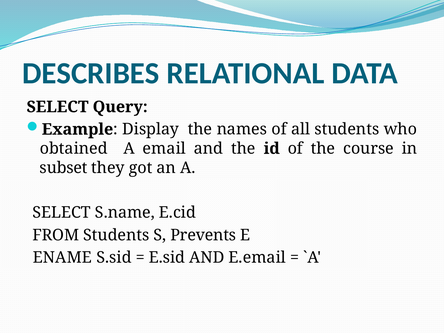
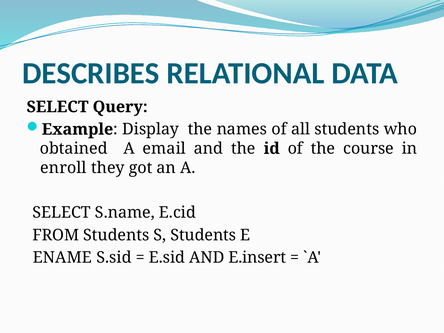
subset: subset -> enroll (63, 168)
S Prevents: Prevents -> Students (203, 235)
E.email: E.email -> E.insert (257, 257)
